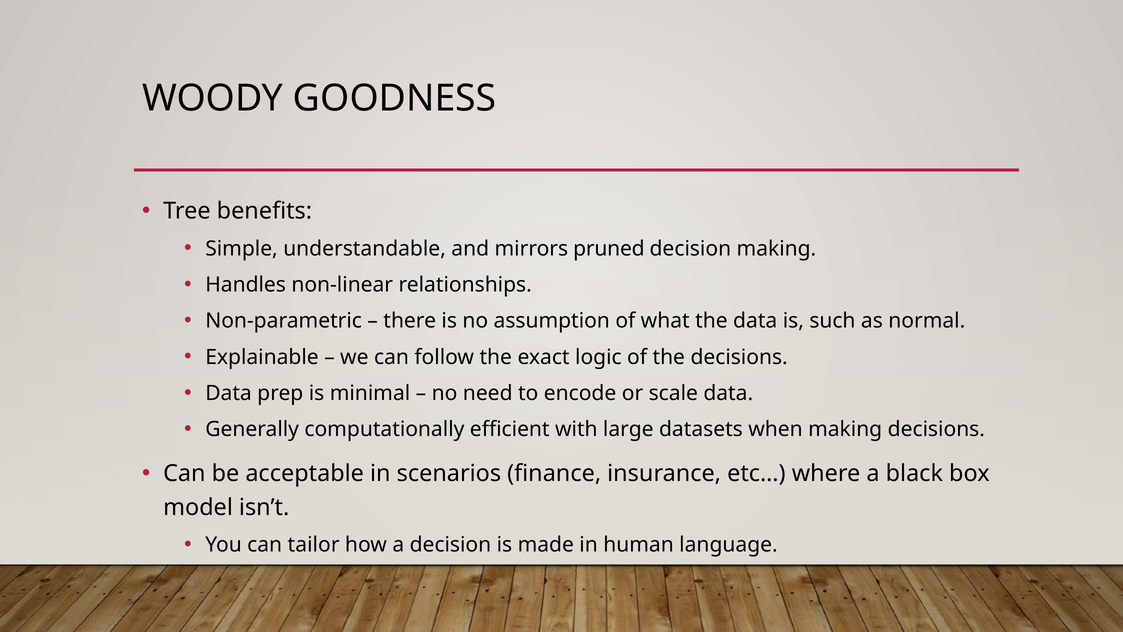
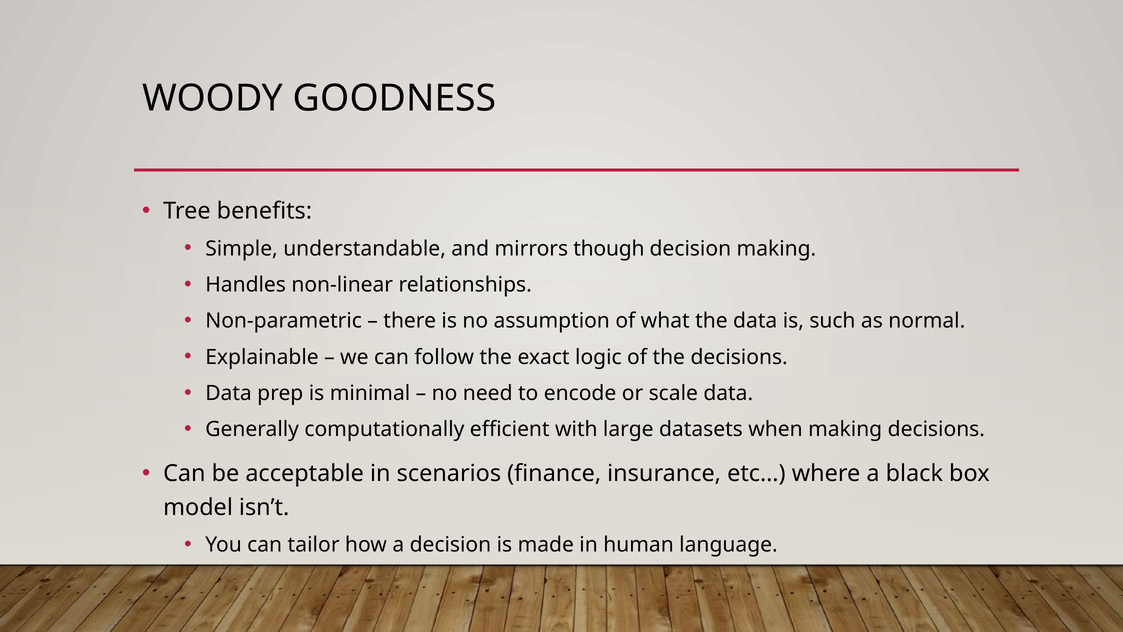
pruned: pruned -> though (609, 249)
